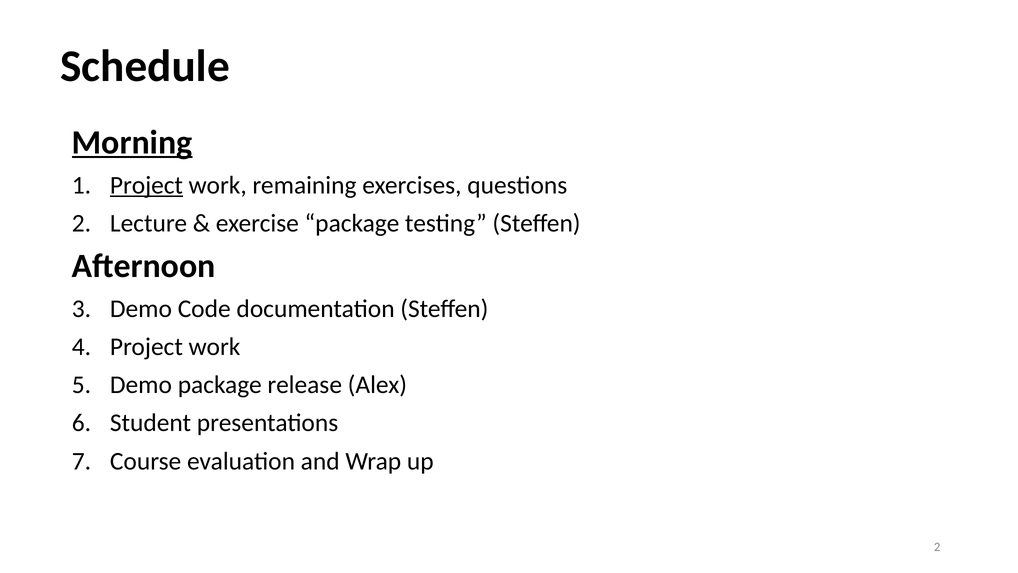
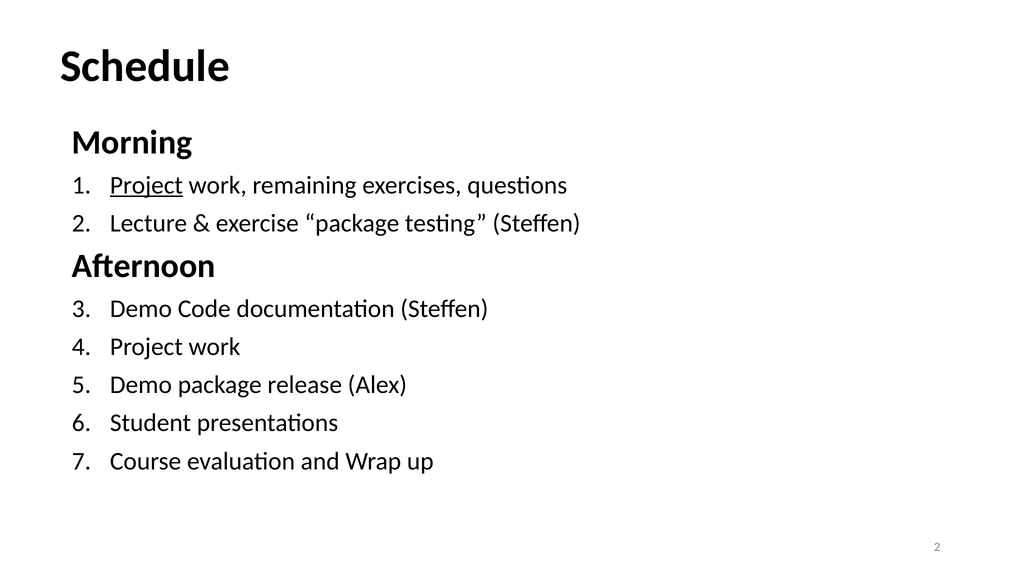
Morning underline: present -> none (132, 142)
